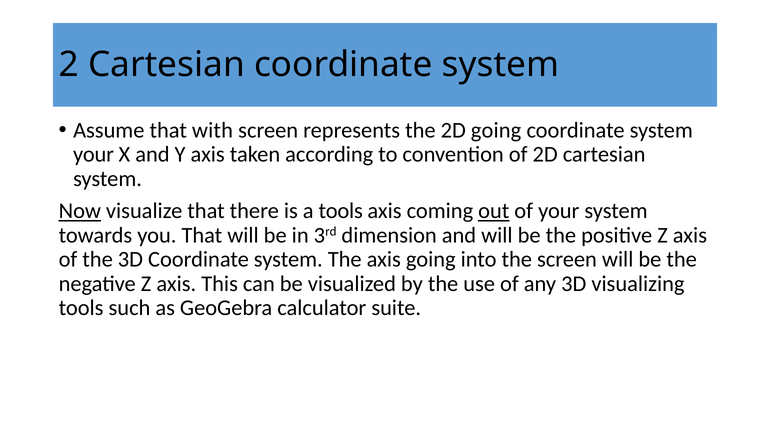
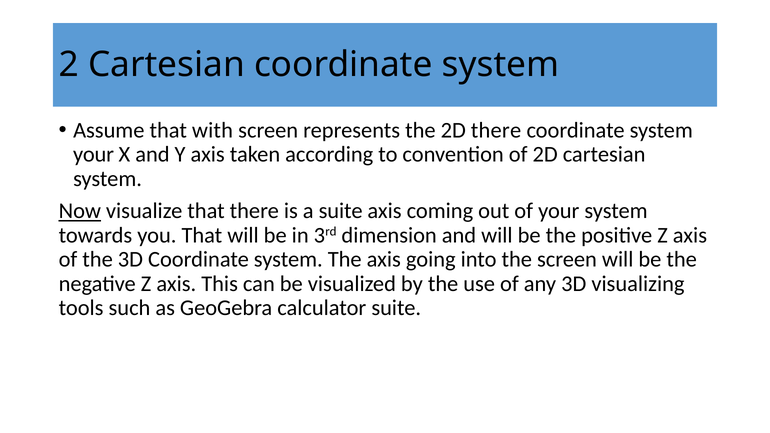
2D going: going -> there (496, 130)
a tools: tools -> suite (341, 211)
out underline: present -> none (494, 211)
